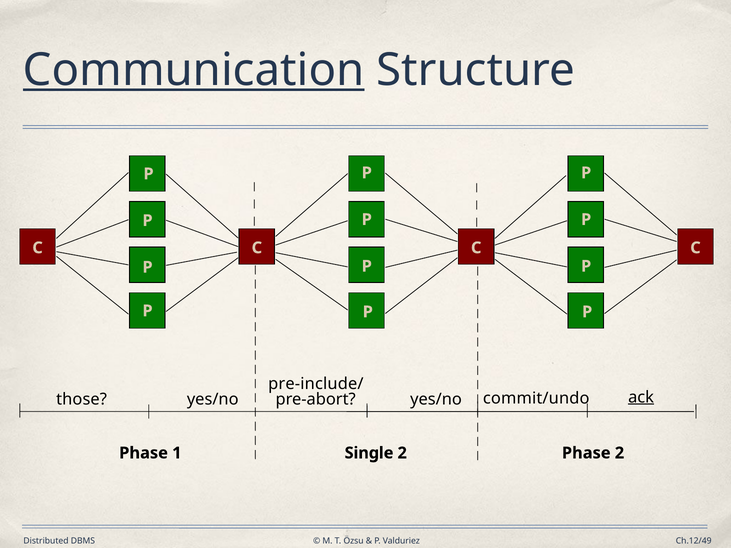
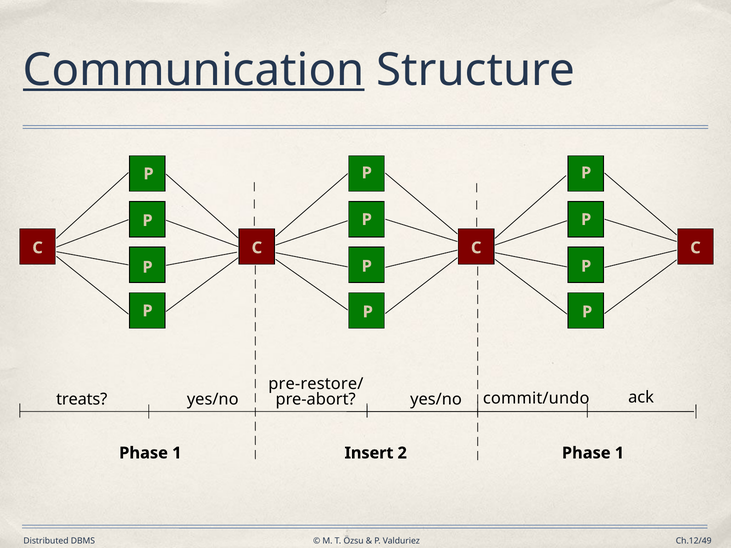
pre-include/: pre-include/ -> pre-restore/ (316, 384)
those: those -> treats (82, 399)
ack underline: present -> none (641, 397)
Single: Single -> Insert (369, 453)
2: 2 -> 1 (619, 453)
